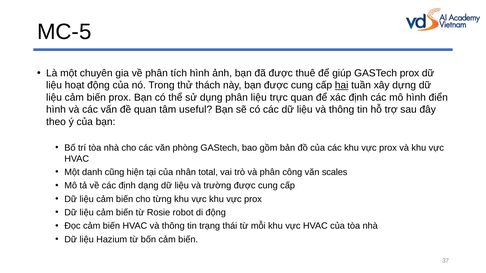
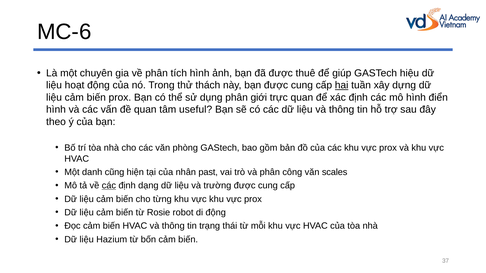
MC-5: MC-5 -> MC-6 (64, 32)
GASTech prox: prox -> hiệu (409, 73)
phân liệu: liệu -> giới (259, 98)
total: total -> past (208, 172)
các underline: none -> present (109, 186)
